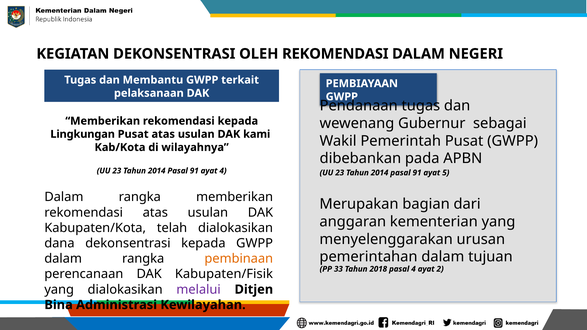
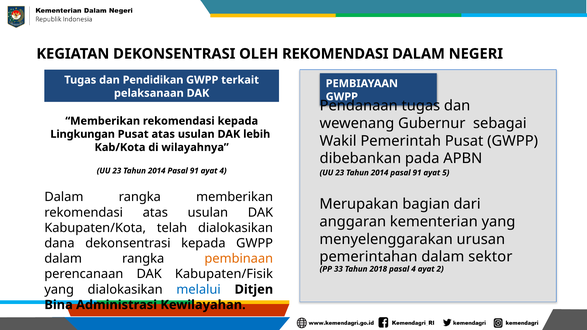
Membantu: Membantu -> Pendidikan (153, 80)
kami: kami -> lebih (257, 134)
tujuan: tujuan -> sektor (490, 257)
melalui colour: purple -> blue (199, 290)
